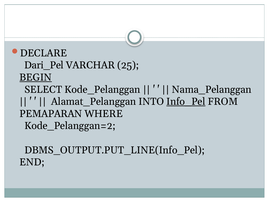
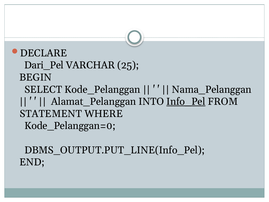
BEGIN underline: present -> none (36, 77)
PEMAPARAN: PEMAPARAN -> STATEMENT (51, 114)
Kode_Pelanggan=2: Kode_Pelanggan=2 -> Kode_Pelanggan=0 (70, 126)
